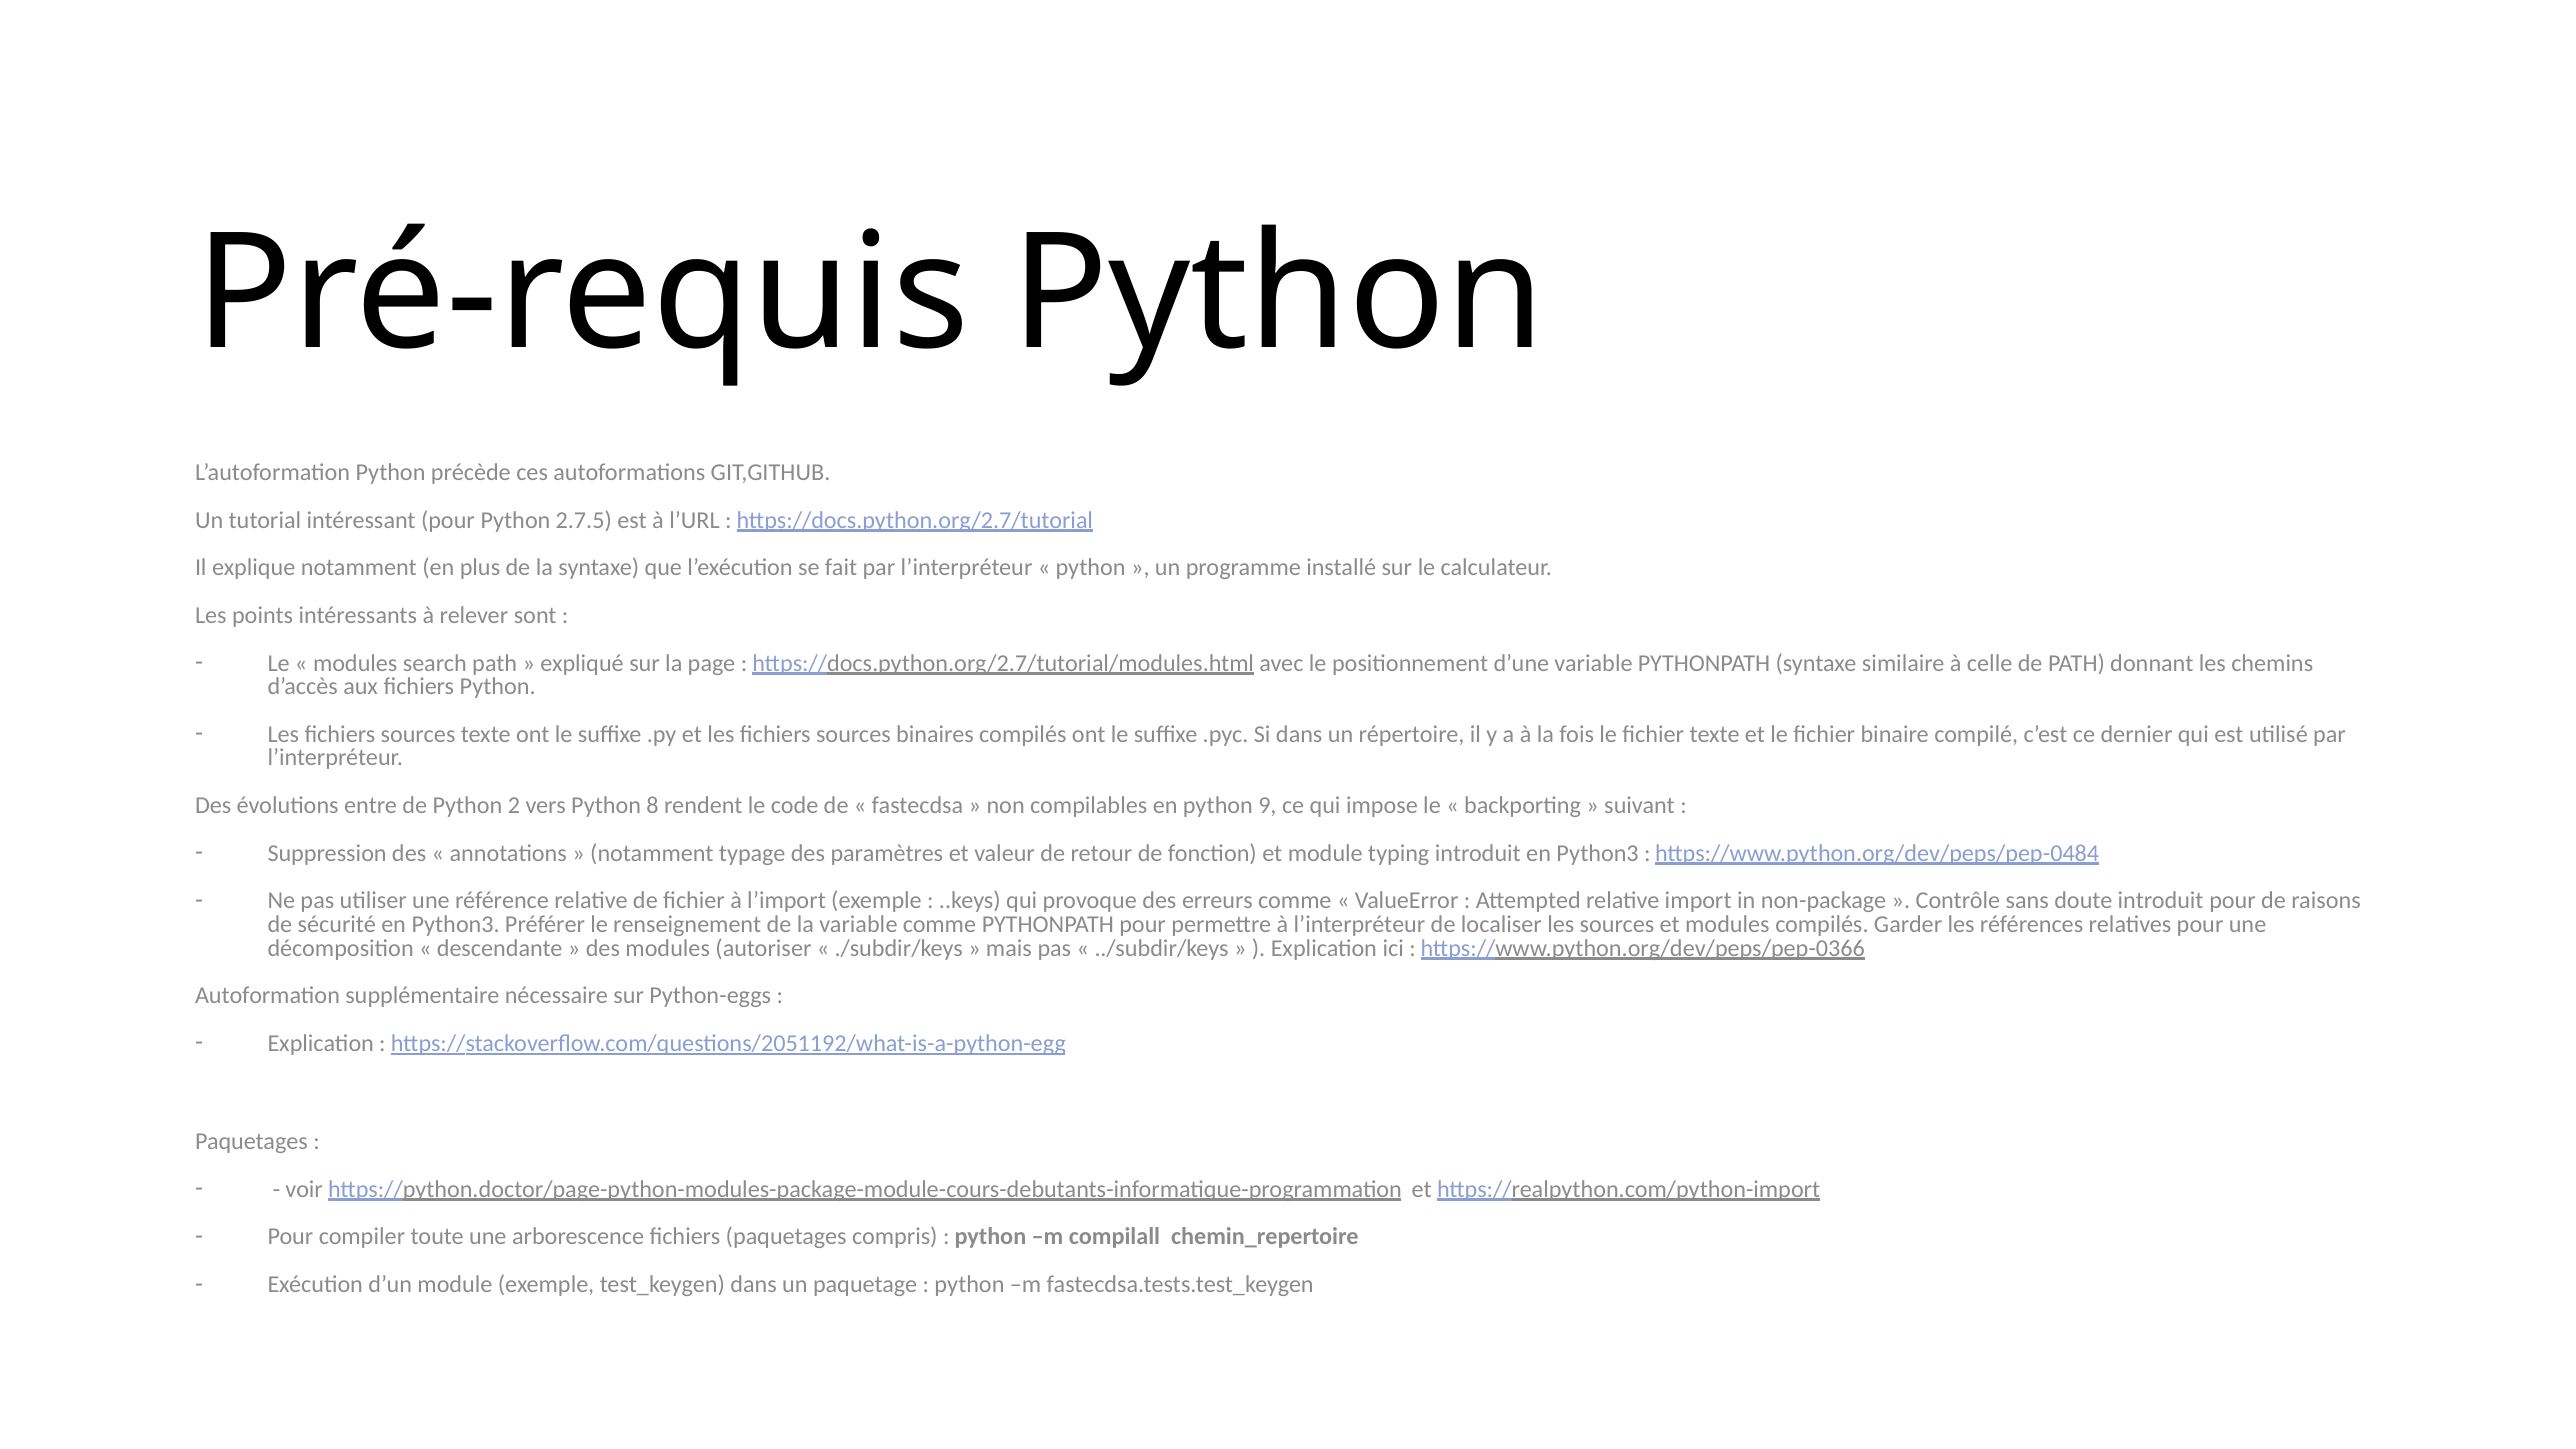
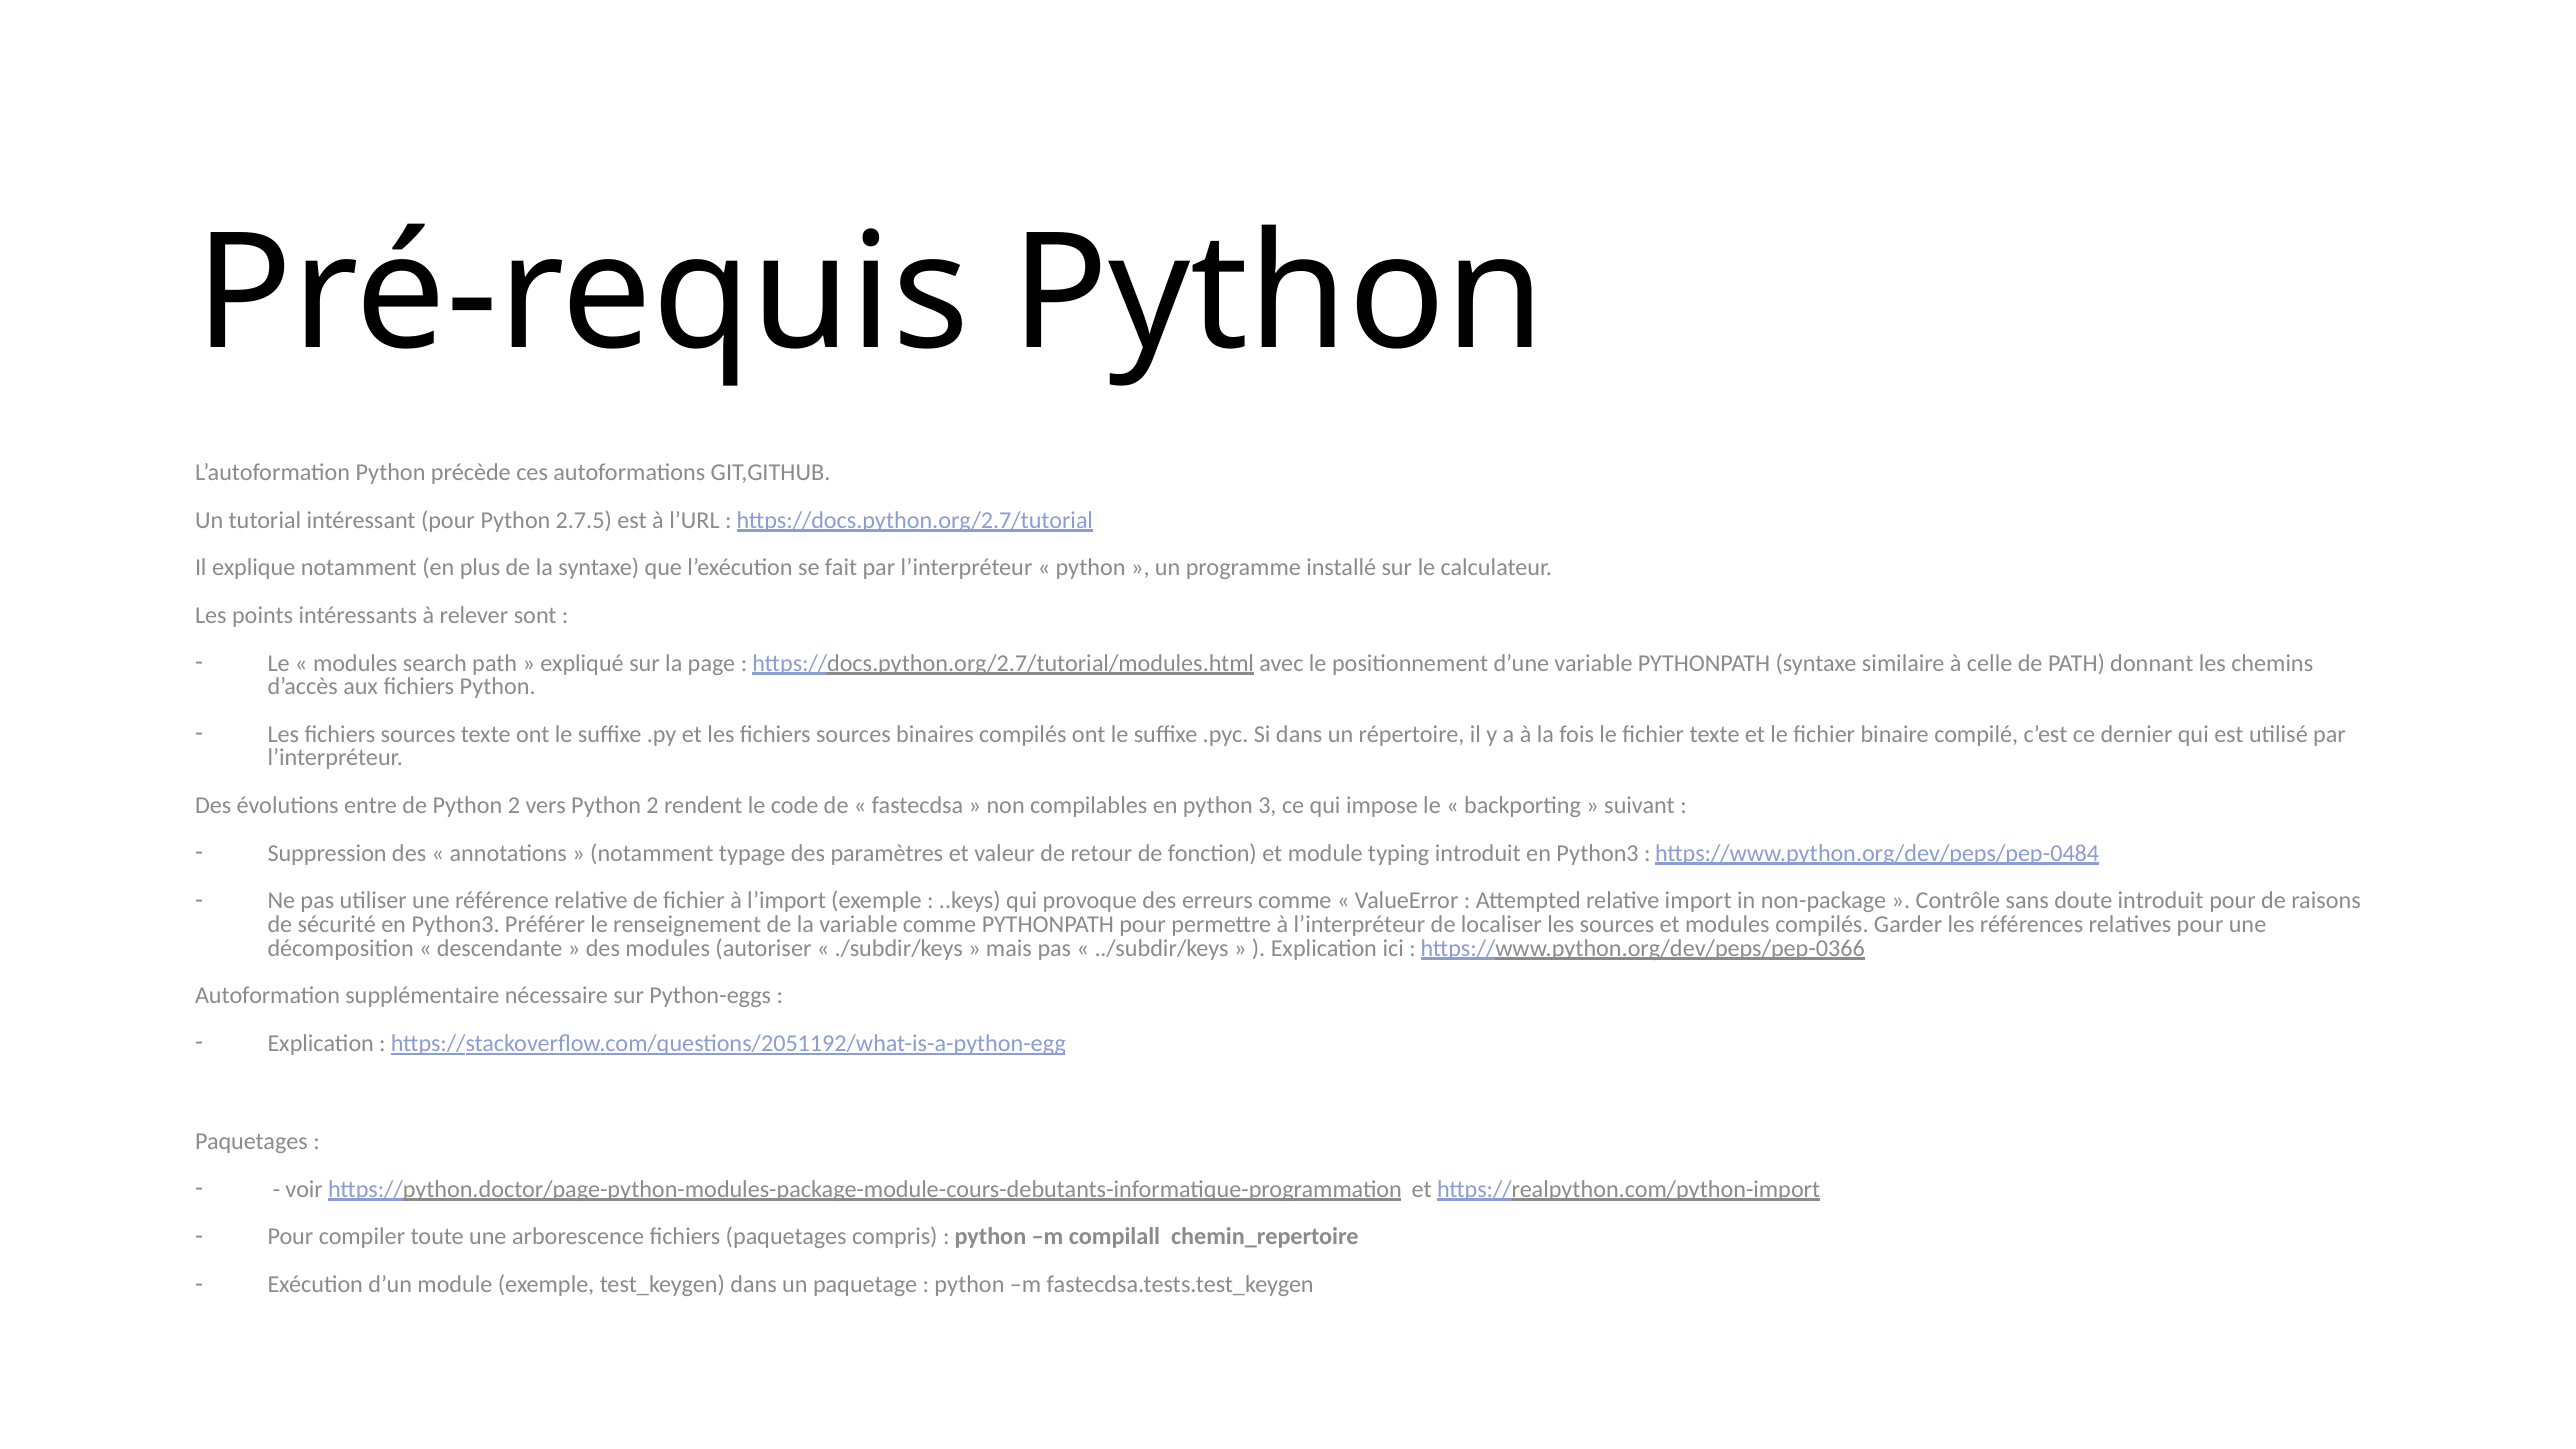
vers Python 8: 8 -> 2 (653, 806)
9: 9 -> 3 (1267, 806)
